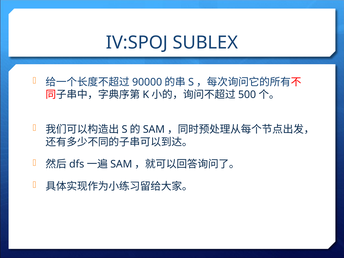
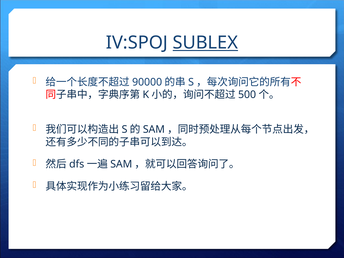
SUBLEX underline: none -> present (205, 43)
